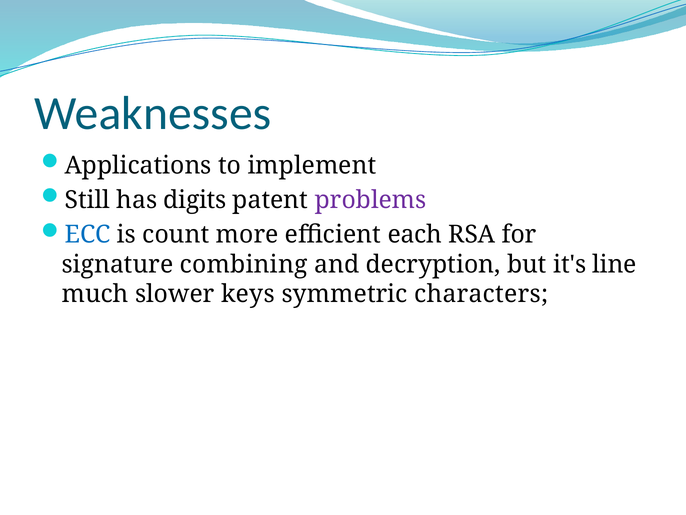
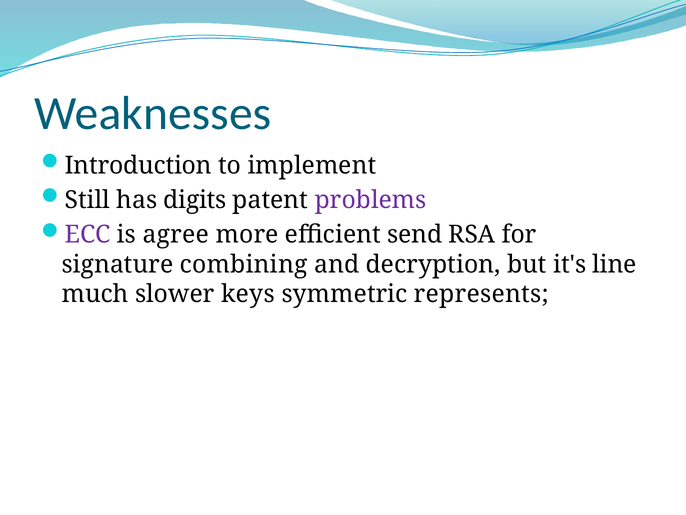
Applications: Applications -> Introduction (138, 165)
ECC colour: blue -> purple (87, 234)
count: count -> agree (176, 234)
each: each -> send (415, 234)
characters: characters -> represents (481, 294)
